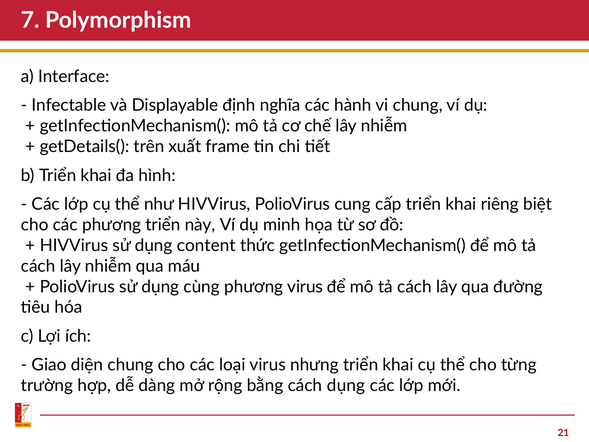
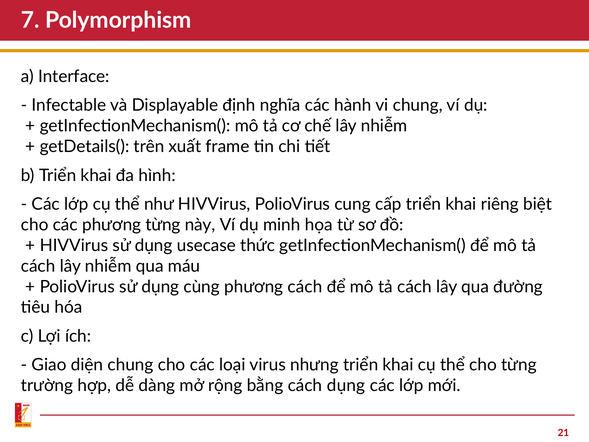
phương triển: triển -> từng (163, 225)
content: content -> usecase (206, 245)
phương virus: virus -> cách (305, 287)
